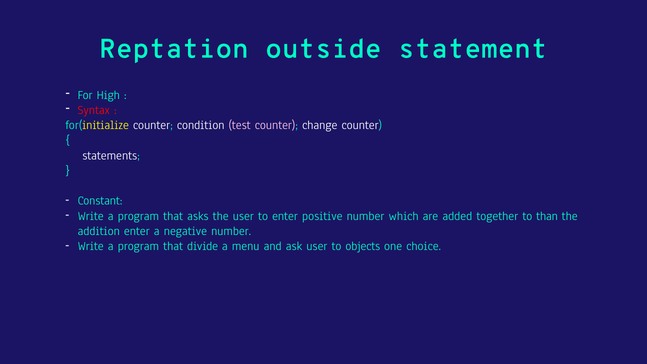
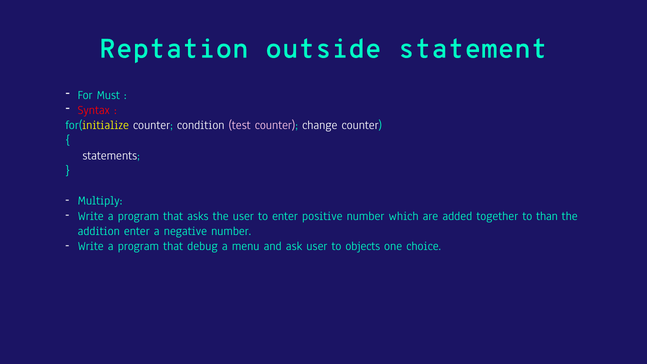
High: High -> Must (108, 95)
Constant: Constant -> Multiply (100, 201)
divide: divide -> debug (202, 246)
